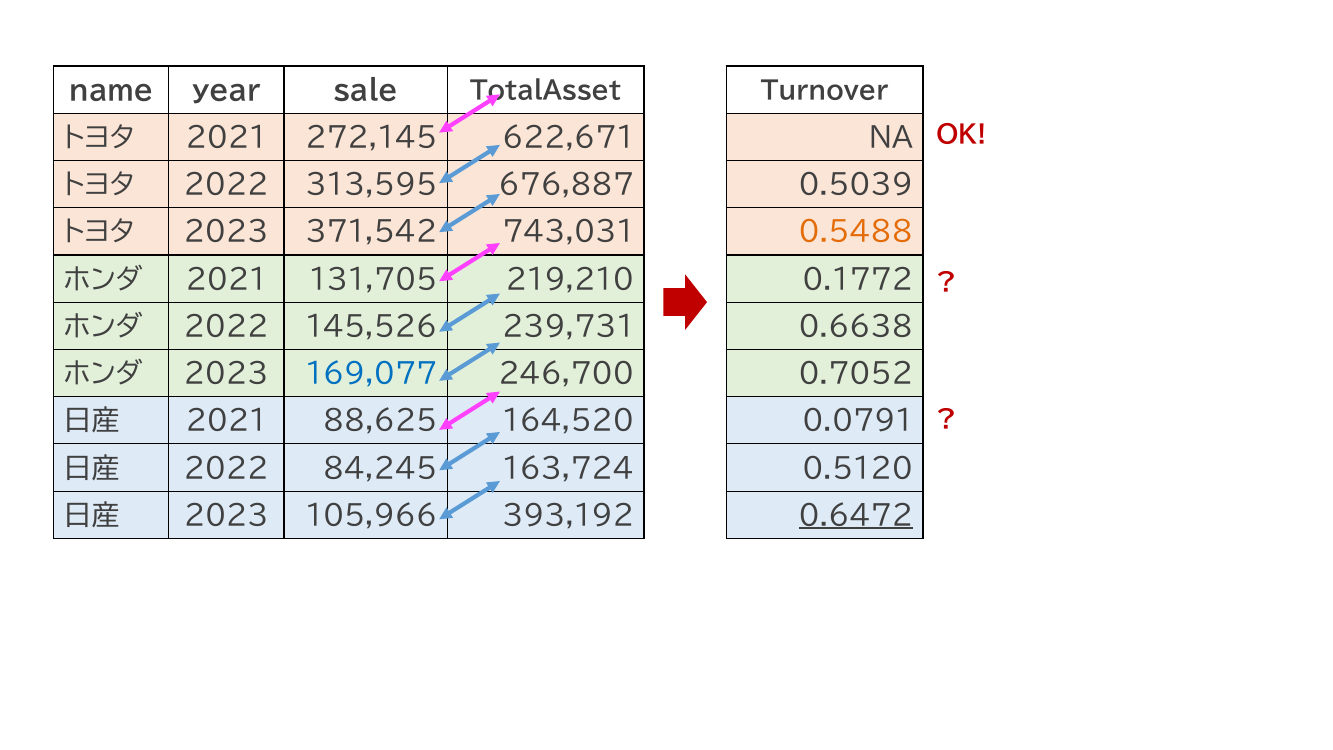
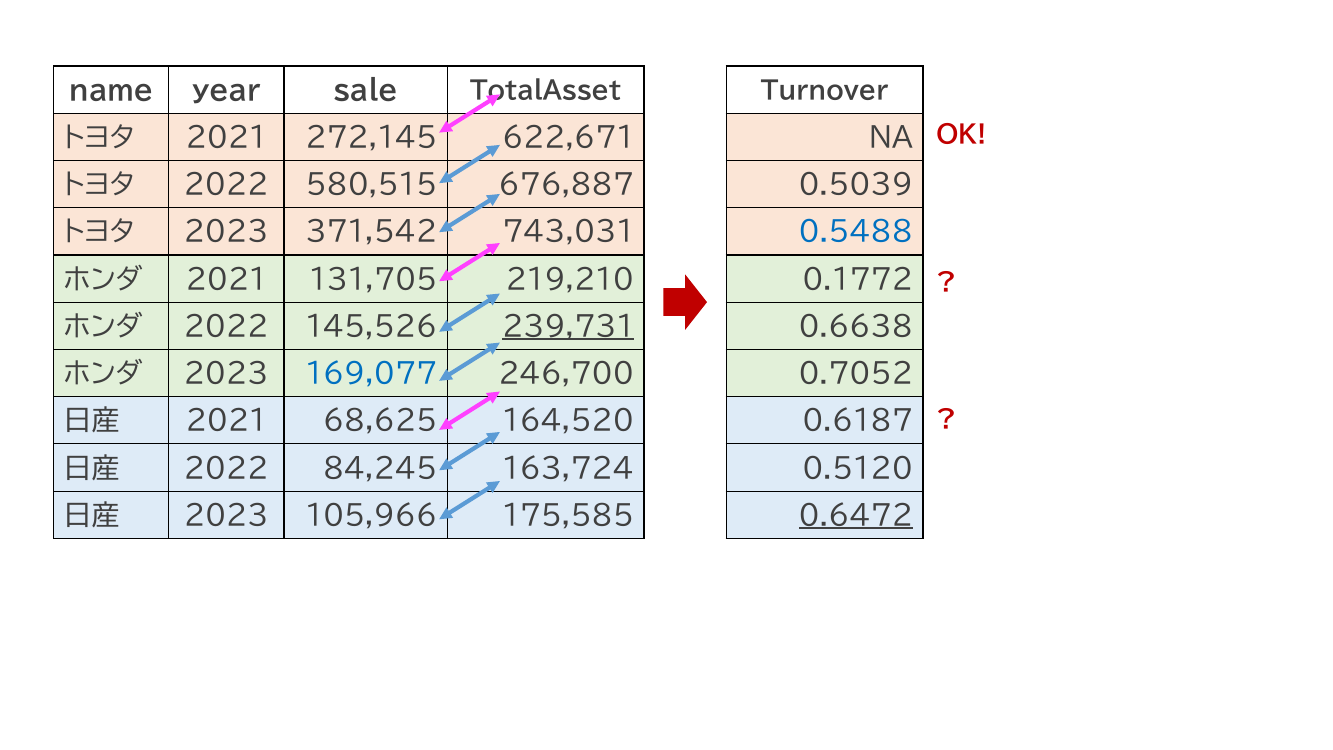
313,595: 313,595 -> 580,515 (371, 185)
0.5488 colour: orange -> blue (856, 233)
239,731 underline: none -> present (568, 327)
88,625: 88,625 -> 68,625 (380, 422)
0.0791: 0.0791 -> 0.6187 (858, 422)
393,192: 393,192 -> 175,585 (568, 516)
